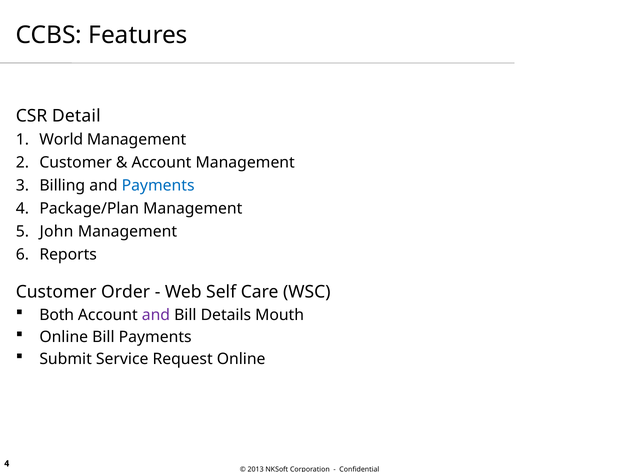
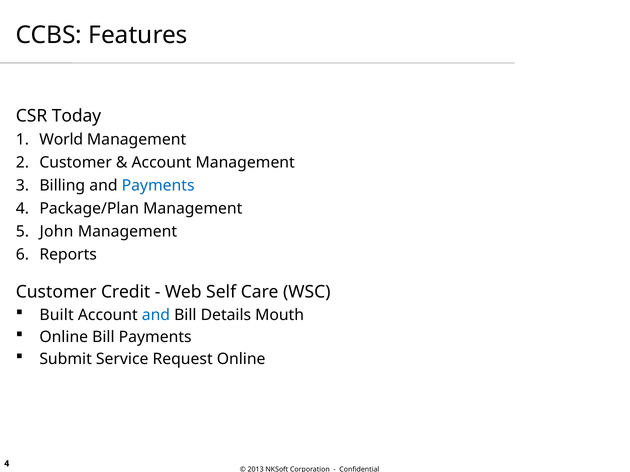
Detail: Detail -> Today (76, 116)
Order: Order -> Credit (126, 292)
Both: Both -> Built (57, 315)
and colour: purple -> blue (156, 315)
